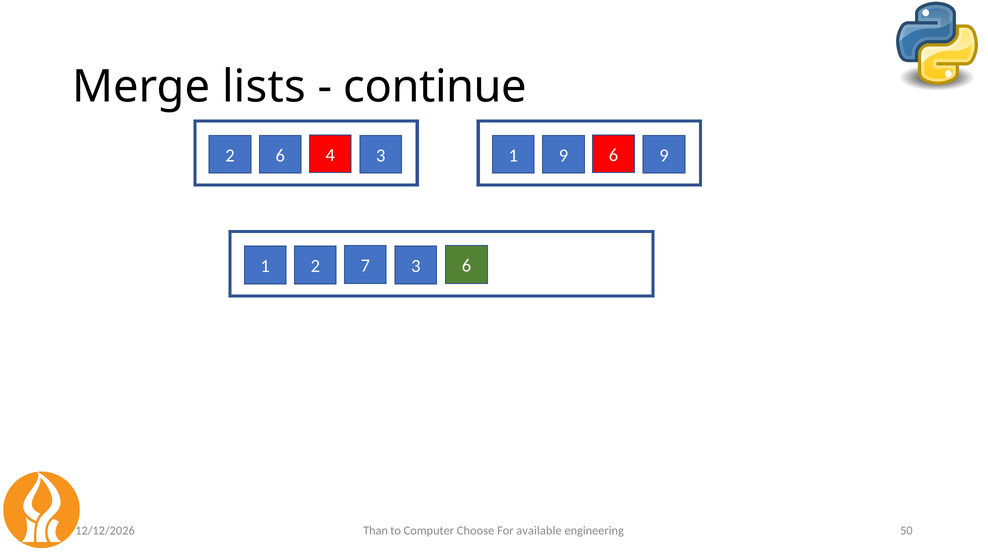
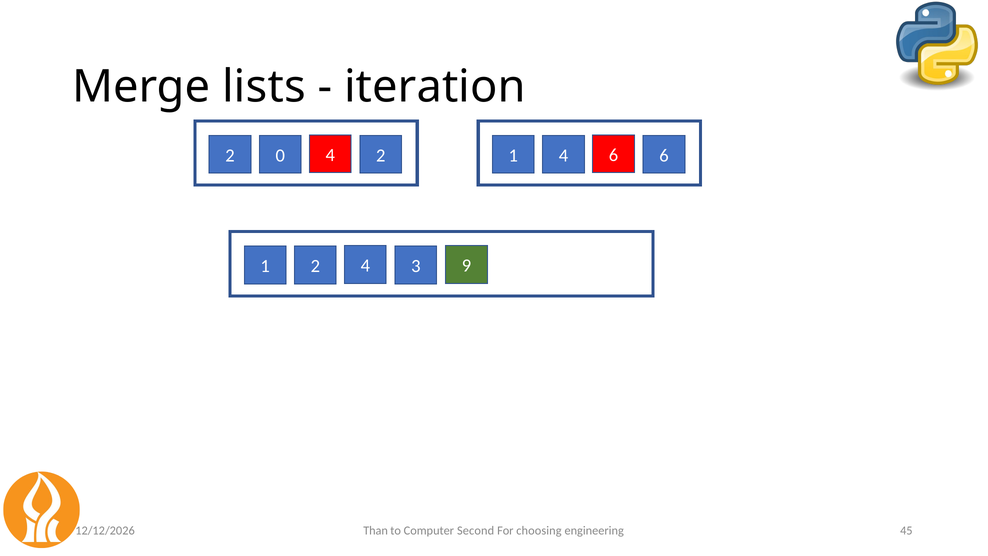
continue: continue -> iteration (435, 87)
2 6: 6 -> 0 (280, 155)
4 3: 3 -> 2 (381, 155)
1 9: 9 -> 4 (563, 155)
6 9: 9 -> 6 (664, 155)
2 7: 7 -> 4 (365, 266)
3 6: 6 -> 9 (466, 266)
Choose: Choose -> Second (476, 531)
available: available -> choosing (539, 531)
50: 50 -> 45 (906, 531)
